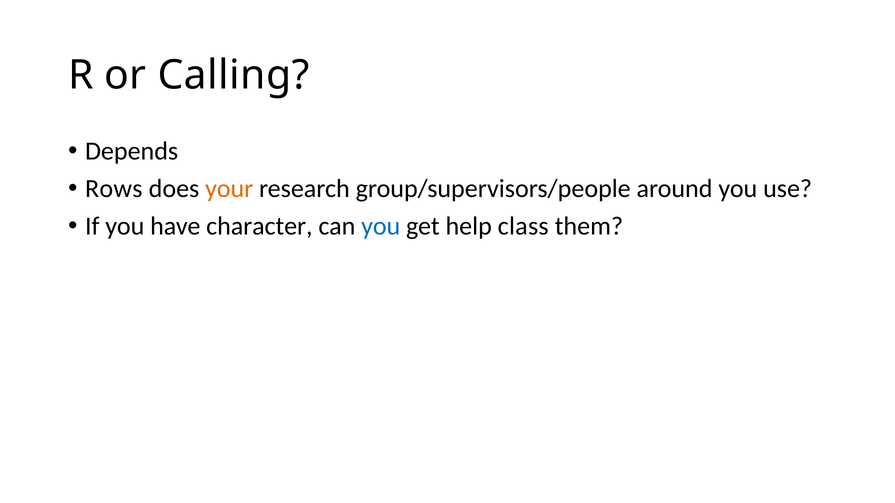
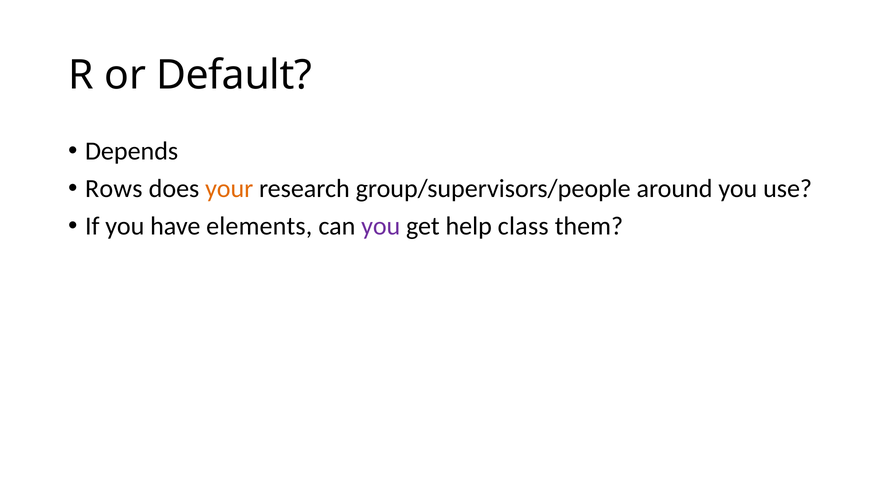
Calling: Calling -> Default (234, 75)
character: character -> elements (259, 226)
you colour: blue -> purple (381, 226)
